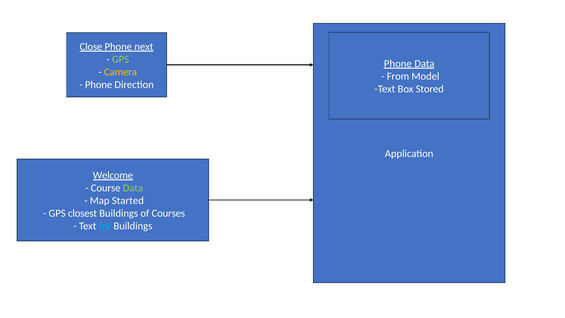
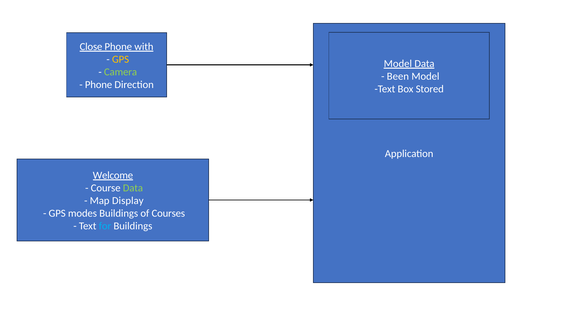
next: next -> with (144, 46)
GPS colour: light green -> yellow (121, 59)
Phone: Phone -> Model (398, 64)
Camera colour: yellow -> light green (121, 72)
From: From -> Been (398, 76)
Started: Started -> Display (128, 201)
closest: closest -> modes (83, 213)
